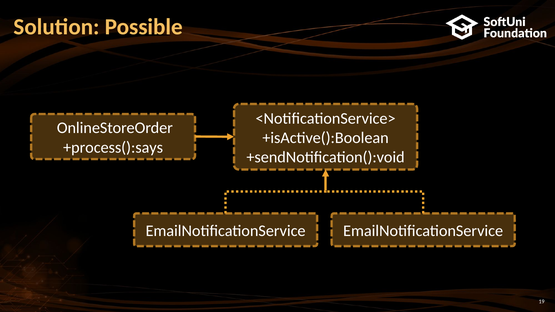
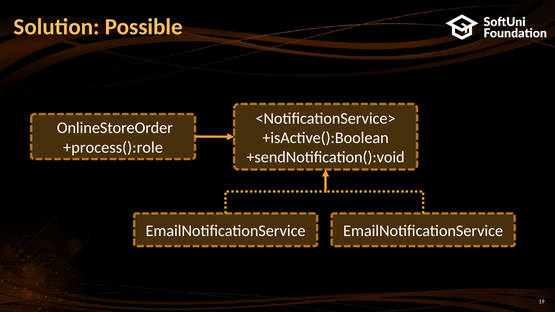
+process():says: +process():says -> +process():role (113, 147)
